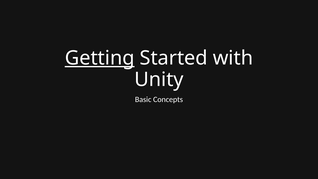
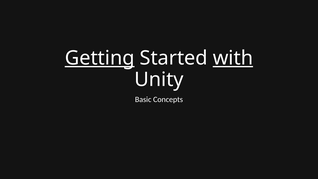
with underline: none -> present (233, 58)
